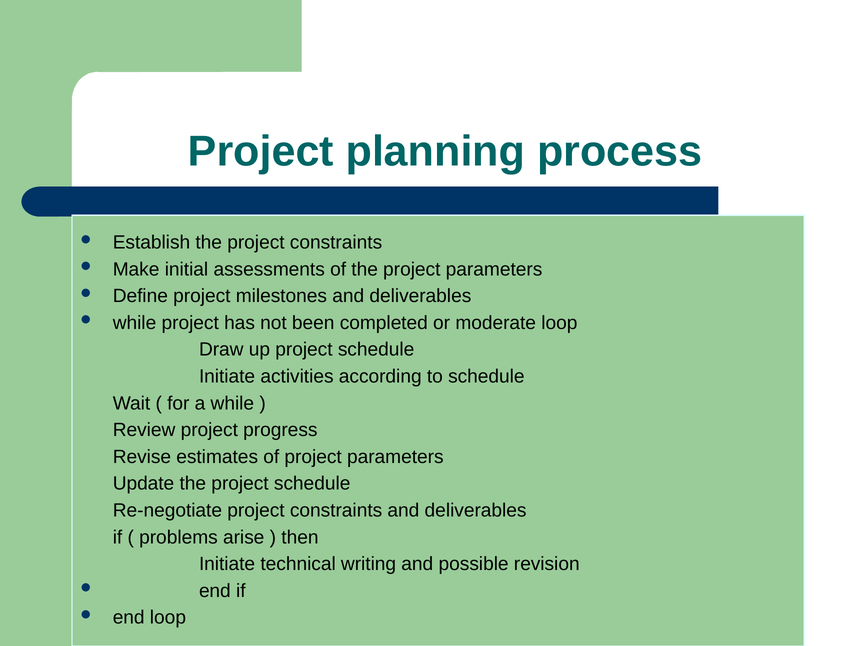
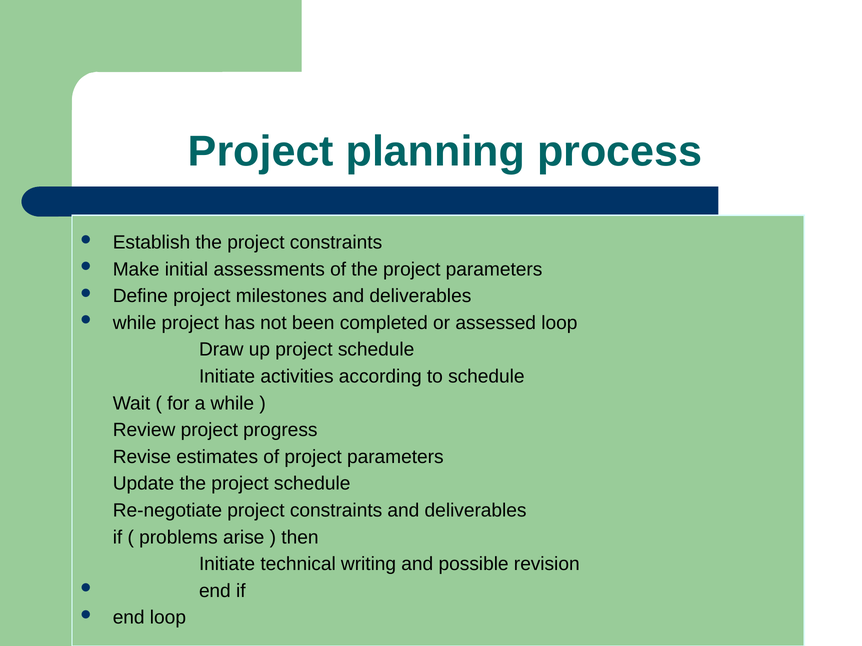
moderate: moderate -> assessed (496, 323)
